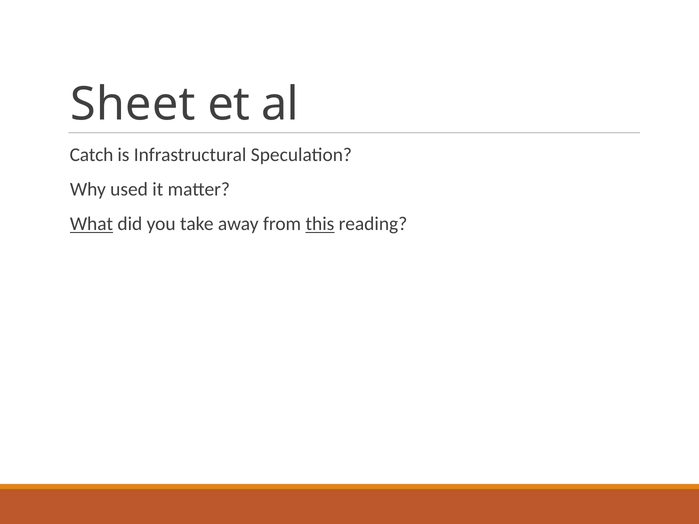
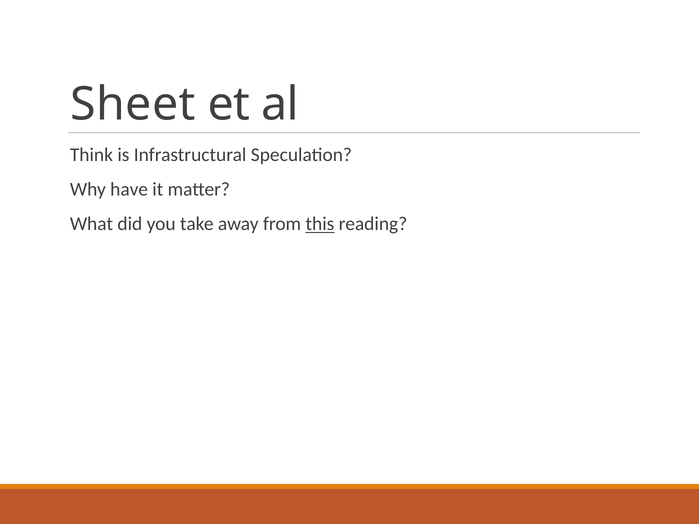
Catch: Catch -> Think (91, 155)
used: used -> have (129, 190)
What underline: present -> none (91, 224)
